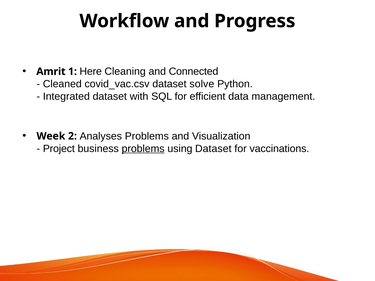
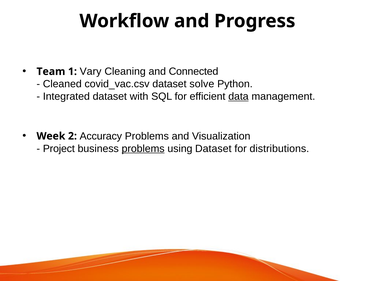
Amrit: Amrit -> Team (51, 72)
Here: Here -> Vary (91, 72)
data underline: none -> present (238, 97)
Analyses: Analyses -> Accuracy (101, 136)
vaccinations: vaccinations -> distributions (279, 149)
